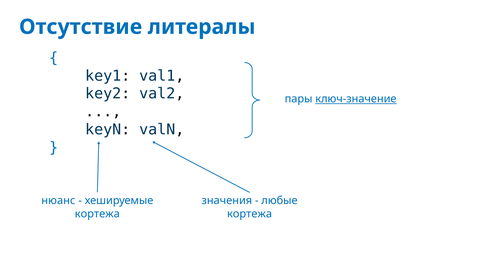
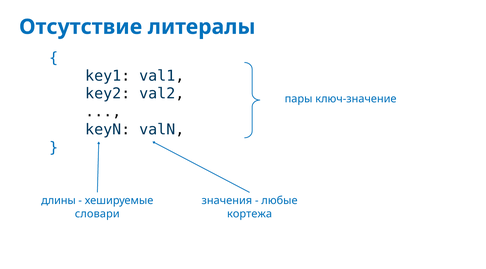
ключ-значение underline: present -> none (356, 99)
нюанс: нюанс -> длины (58, 201)
кортежа: кортежа -> словари (97, 214)
